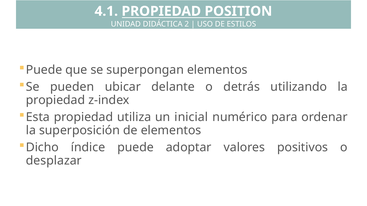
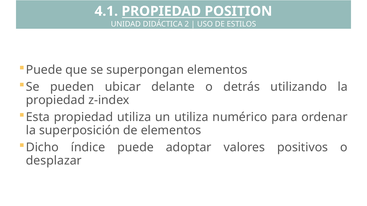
un inicial: inicial -> utiliza (191, 117)
